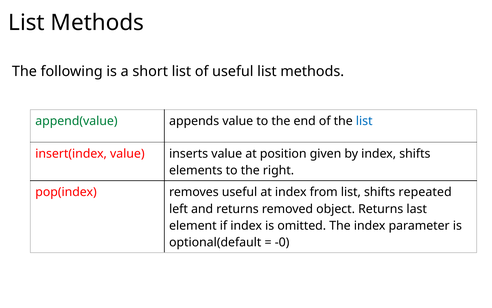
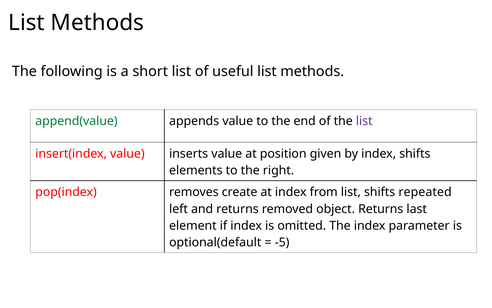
list colour: blue -> purple (364, 121)
removes useful: useful -> create (240, 192)
-0: -0 -> -5 (282, 242)
